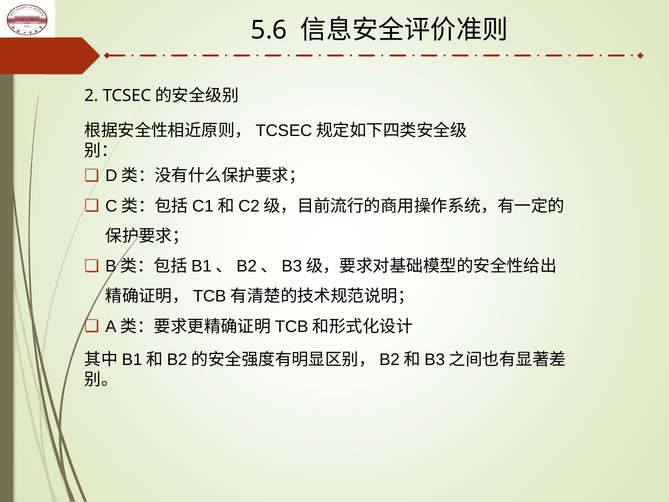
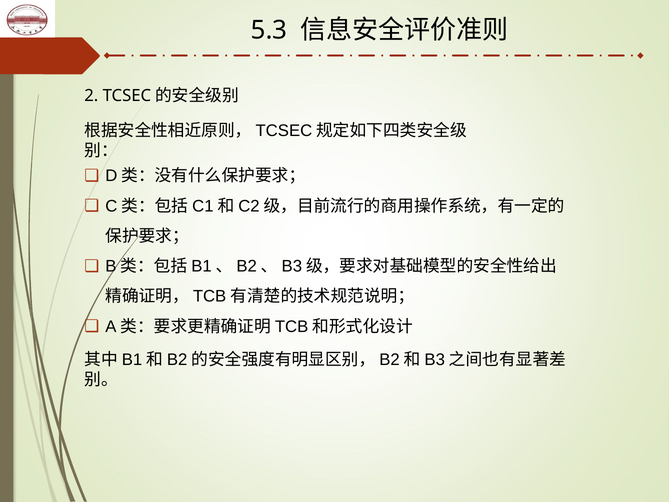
5.6: 5.6 -> 5.3 (269, 30)
